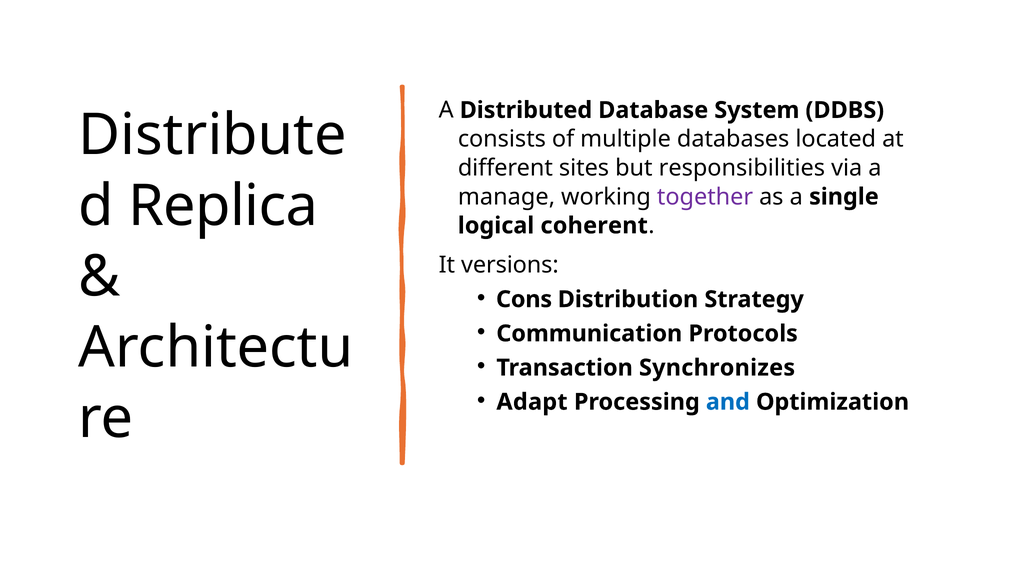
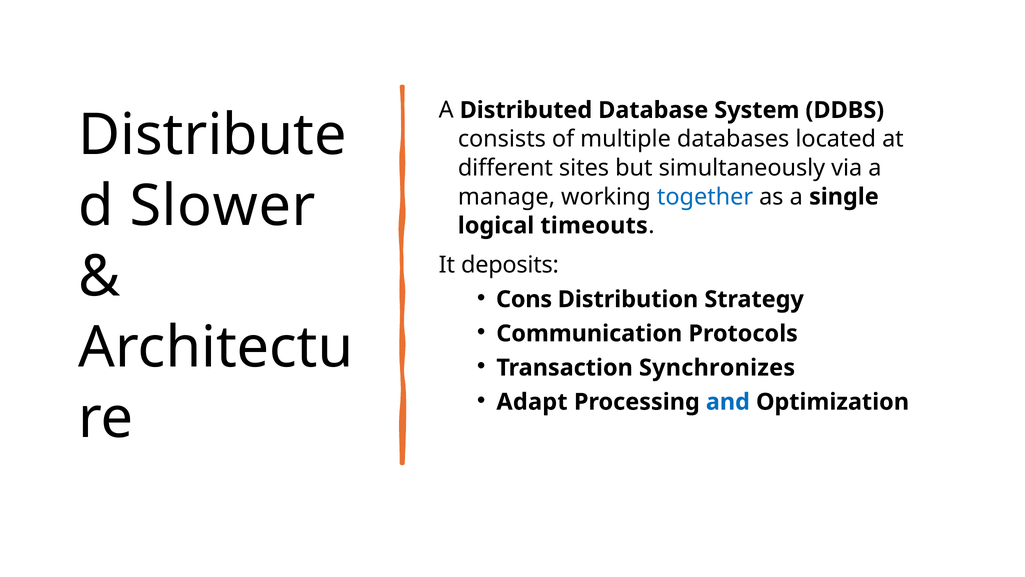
responsibilities: responsibilities -> simultaneously (742, 168)
Replica: Replica -> Slower (223, 206)
together colour: purple -> blue (705, 197)
coherent: coherent -> timeouts (594, 225)
versions: versions -> deposits (510, 265)
